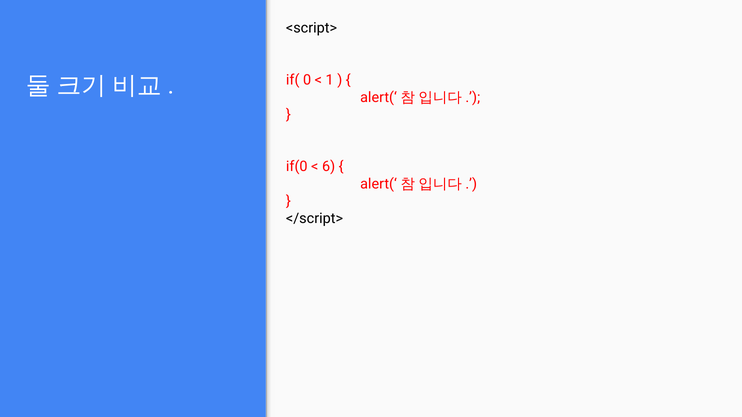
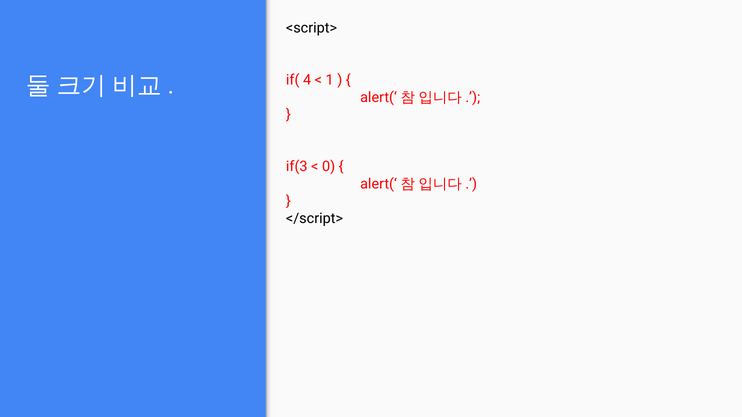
0: 0 -> 4 (307, 80)
if(0: if(0 -> if(3 (297, 167)
6: 6 -> 0 (329, 167)
